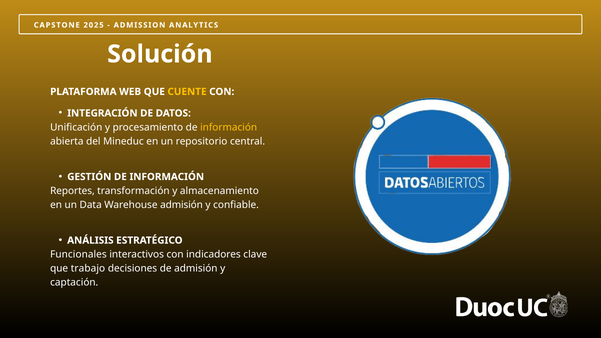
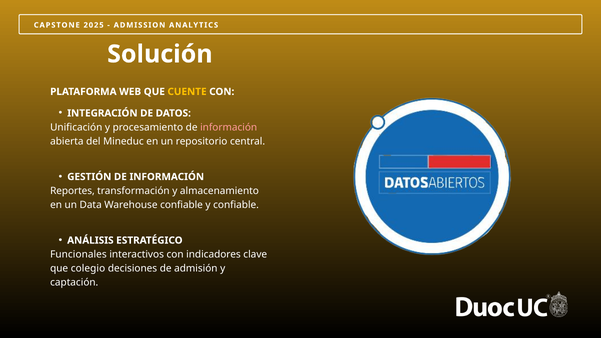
información colour: yellow -> pink (229, 127)
Warehouse admisión: admisión -> confiable (182, 205)
trabajo: trabajo -> colegio (88, 268)
